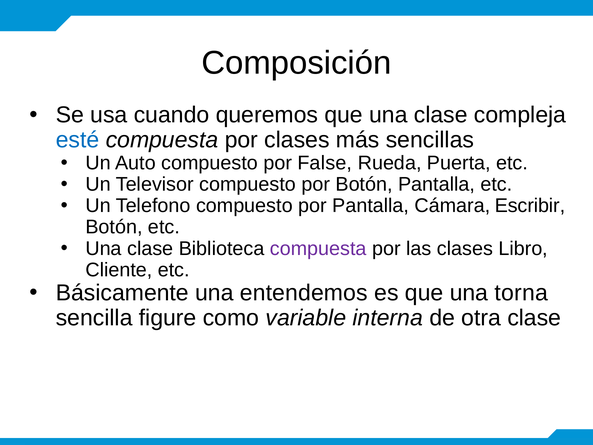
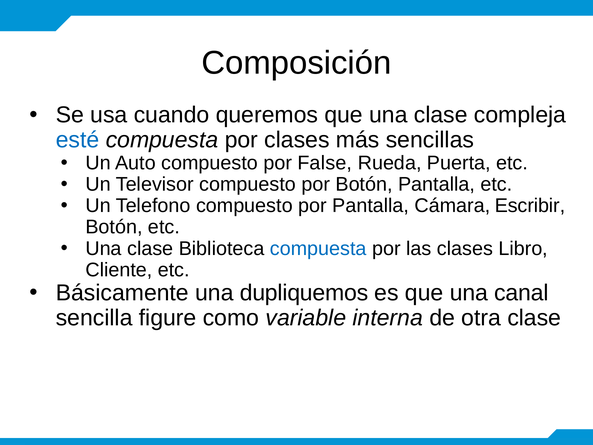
compuesta colour: purple -> blue (318, 248)
entendemos: entendemos -> dupliquemos (304, 293)
torna: torna -> canal (521, 293)
